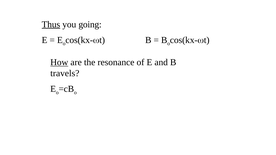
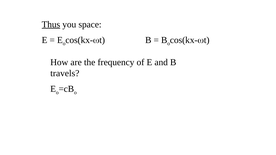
going: going -> space (90, 24)
How underline: present -> none (59, 62)
resonance: resonance -> frequency (116, 62)
